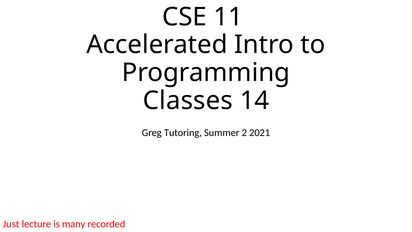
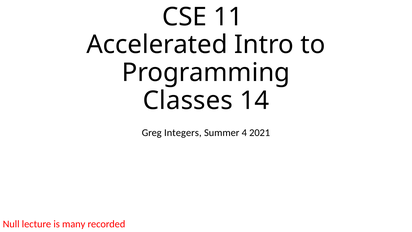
Tutoring: Tutoring -> Integers (183, 133)
2: 2 -> 4 (244, 133)
Just: Just -> Null (11, 224)
